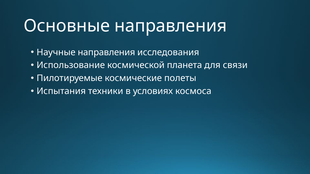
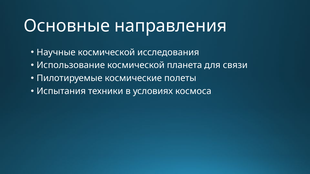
Научные направления: направления -> космической (106, 52)
